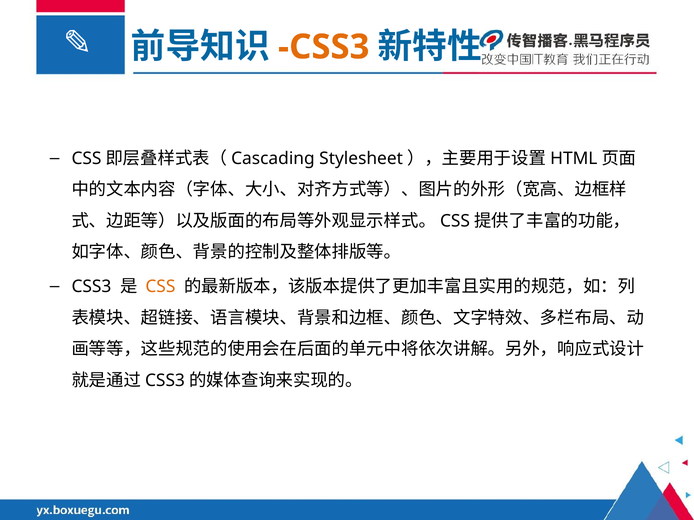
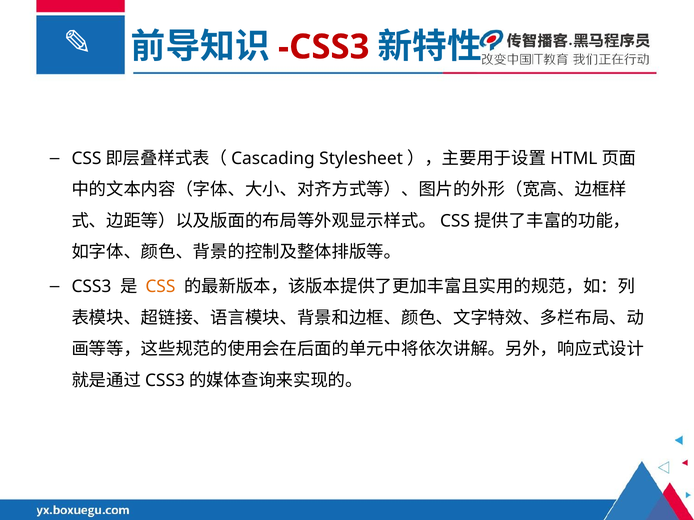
CSS3 colour: orange -> red (324, 47)
